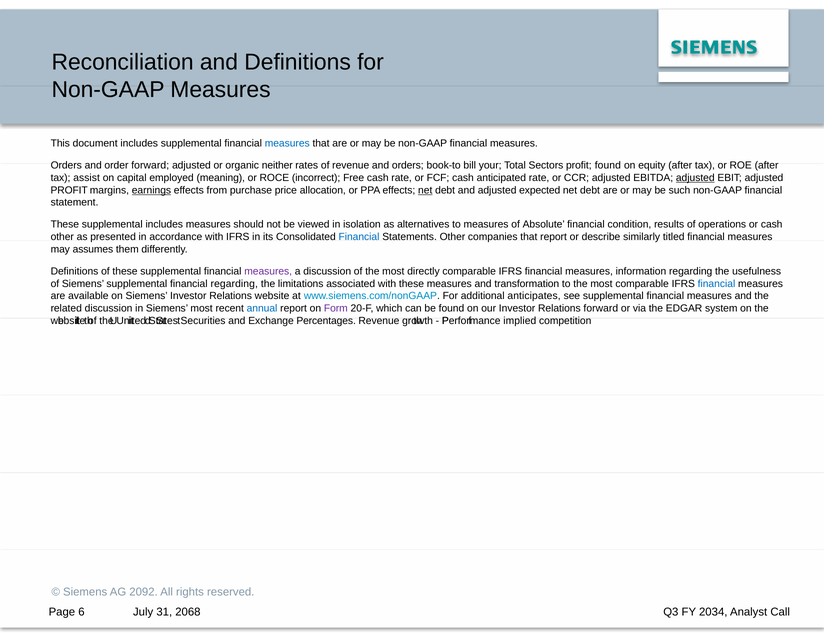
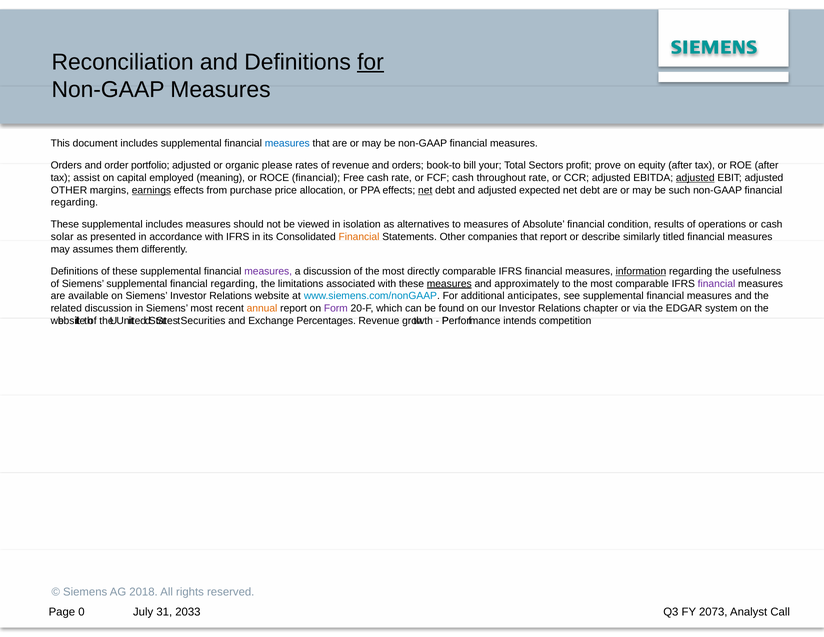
for underline: none -> present (370, 62)
order forward: forward -> portfolio (150, 165)
neither: neither -> please (277, 165)
profit found: found -> prove (608, 165)
ROCE incorrect: incorrect -> financial (316, 178)
anticipated: anticipated -> throughout (501, 178)
PROFIT: PROFIT -> OTHER (69, 190)
statement: statement -> regarding (74, 202)
other: other -> solar (62, 237)
Financial colour: blue -> orange (359, 237)
information underline: none -> present (641, 271)
measures underline: none -> present (449, 283)
transformation: transformation -> approximately (527, 283)
financial colour: blue -> purple (716, 283)
annual colour: blue -> orange (262, 308)
Relations forward: forward -> chapter (601, 308)
implied: implied -> intends (520, 321)
2092: 2092 -> 2018 (144, 592)
6: 6 -> 0 (81, 612)
2068: 2068 -> 2033 (188, 612)
2034: 2034 -> 2073 (713, 612)
